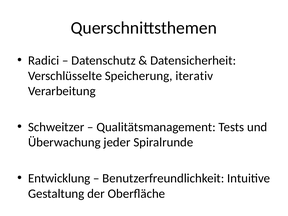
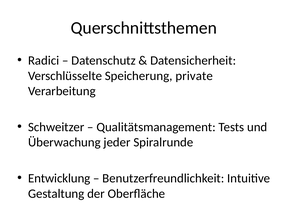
iterativ: iterativ -> private (194, 76)
